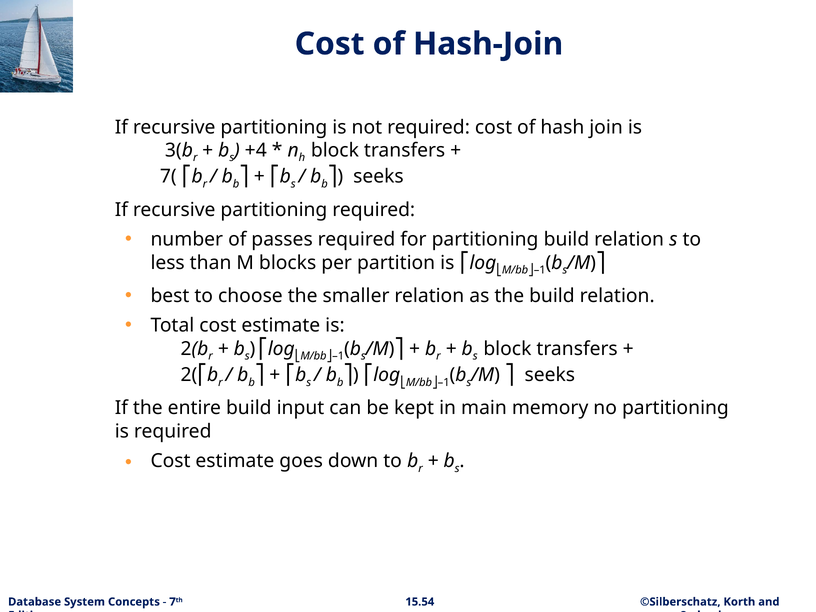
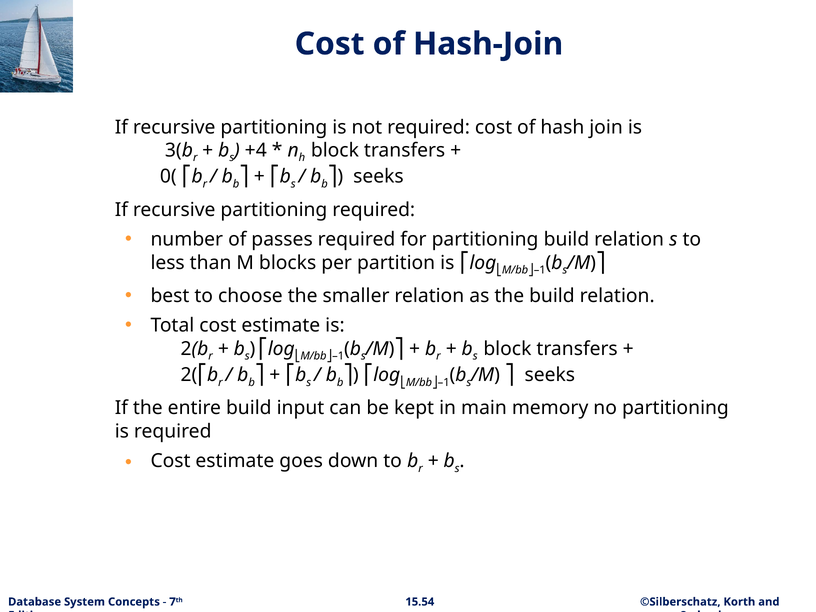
7(: 7( -> 0( (168, 177)
